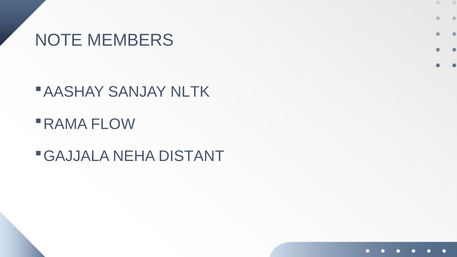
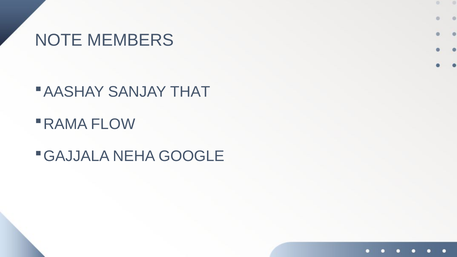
NLTK: NLTK -> THAT (190, 92)
DISTANT: DISTANT -> GOOGLE (191, 156)
